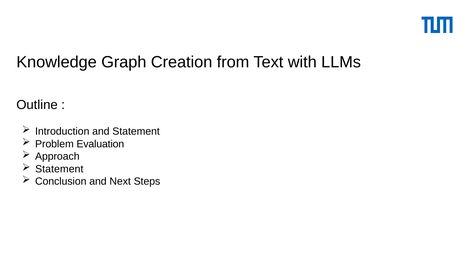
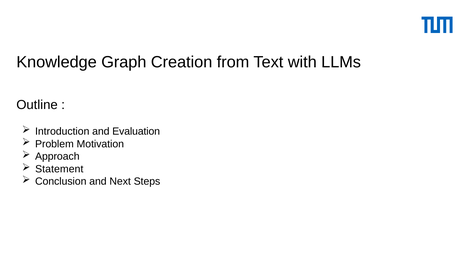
and Statement: Statement -> Evaluation (136, 131)
Evaluation: Evaluation -> Motivation (100, 144)
